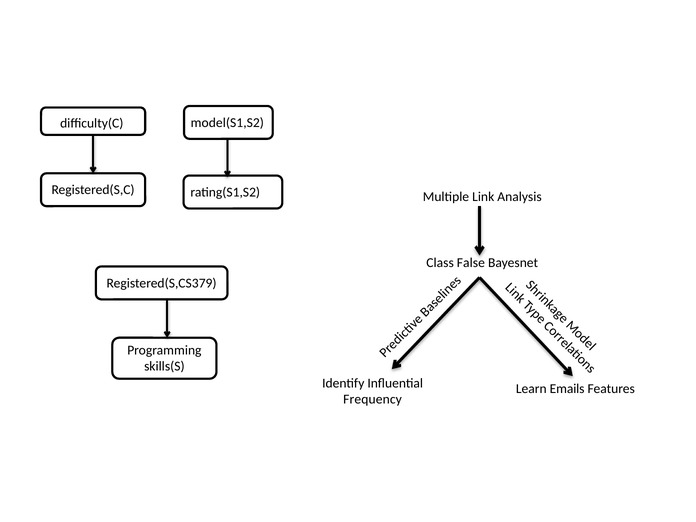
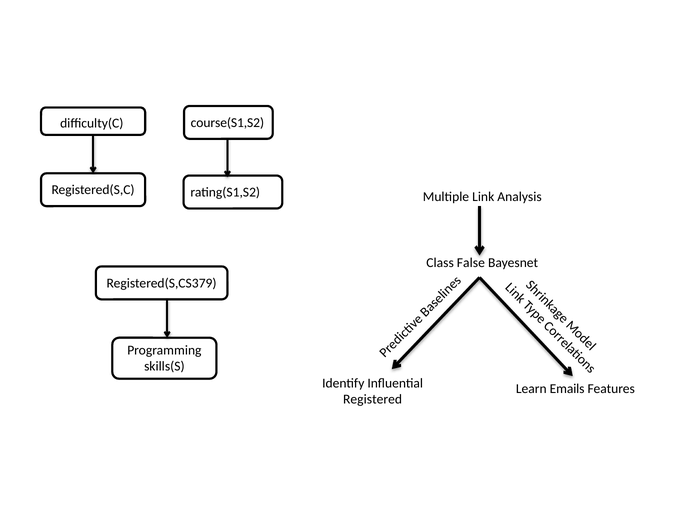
model(S1,S2: model(S1,S2 -> course(S1,S2 (227, 123)
Frequency: Frequency -> Registered (373, 399)
